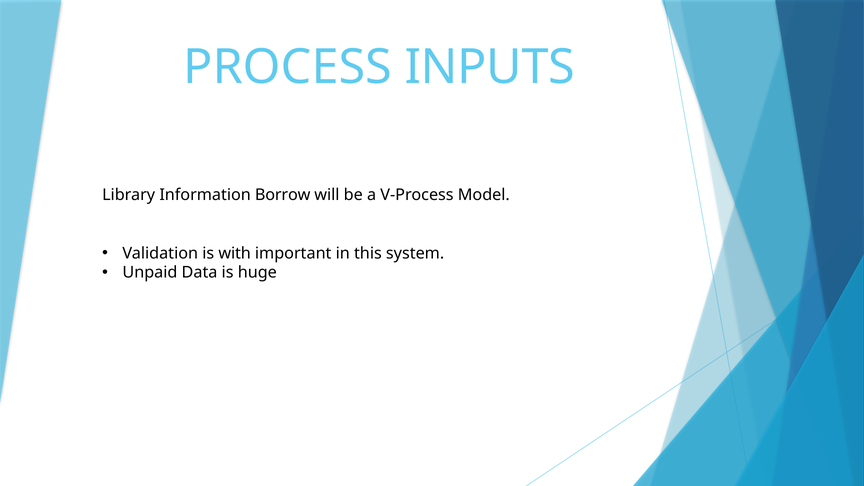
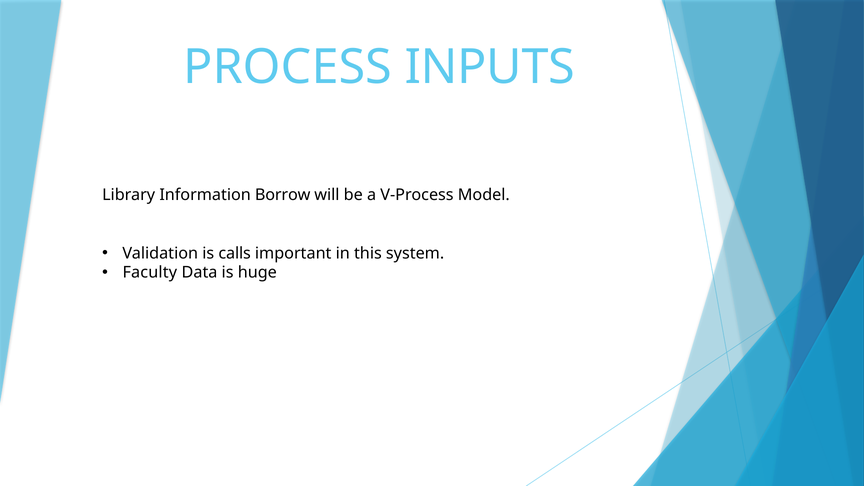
with: with -> calls (235, 253)
Unpaid: Unpaid -> Faculty (150, 273)
